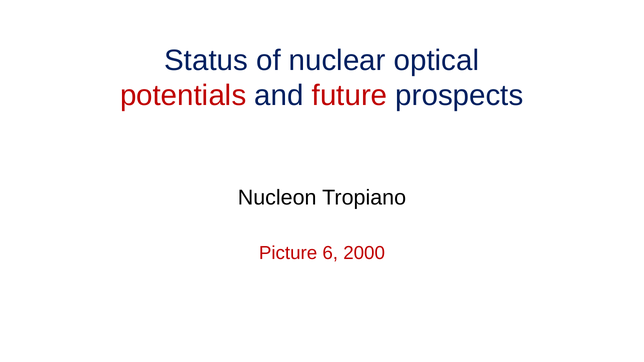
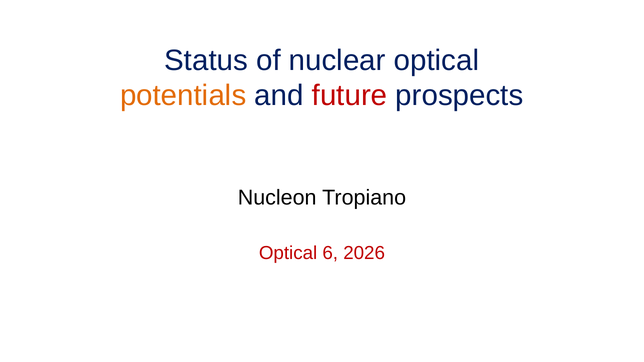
potentials colour: red -> orange (183, 96)
Picture: Picture -> Optical (288, 253)
2000: 2000 -> 2026 (364, 253)
